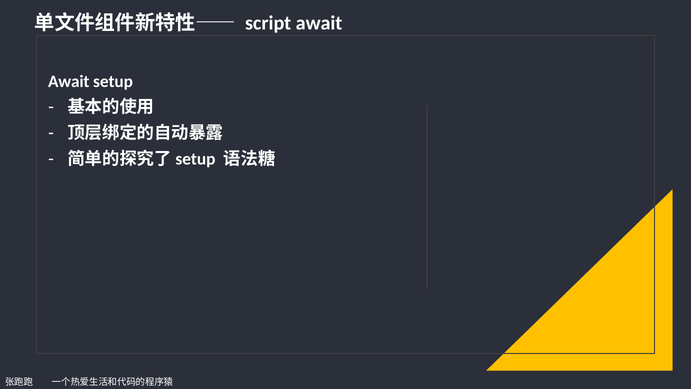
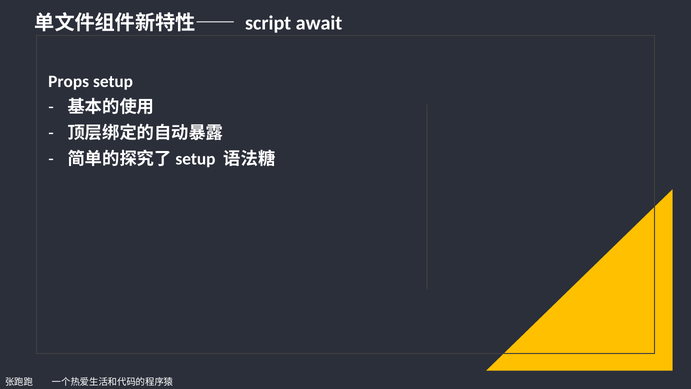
Await: Await -> Props (69, 81)
